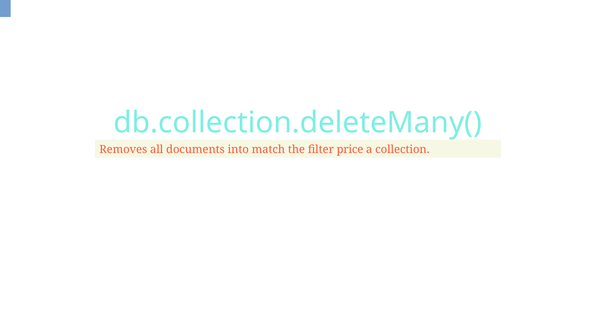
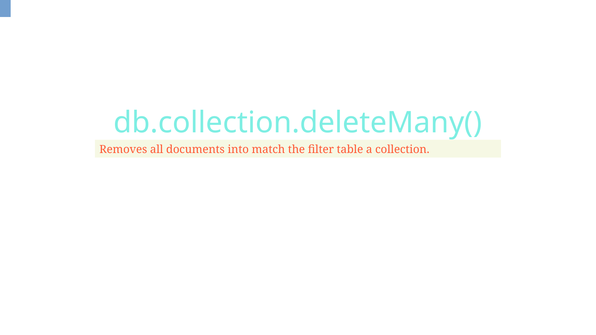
price: price -> table (350, 150)
